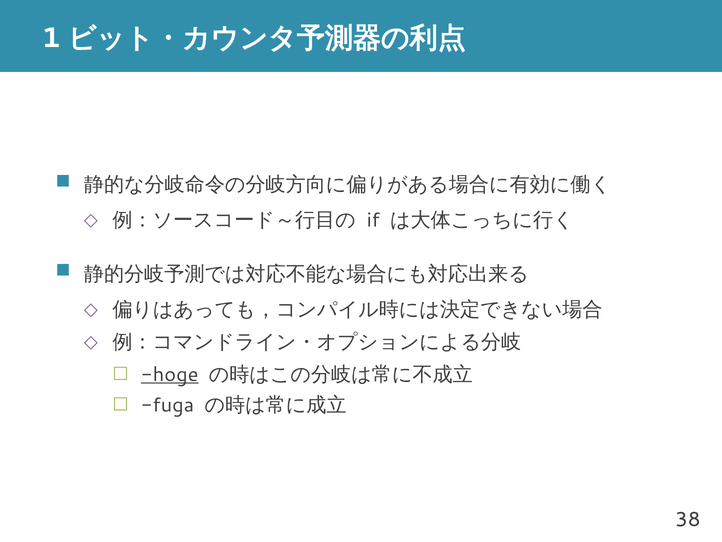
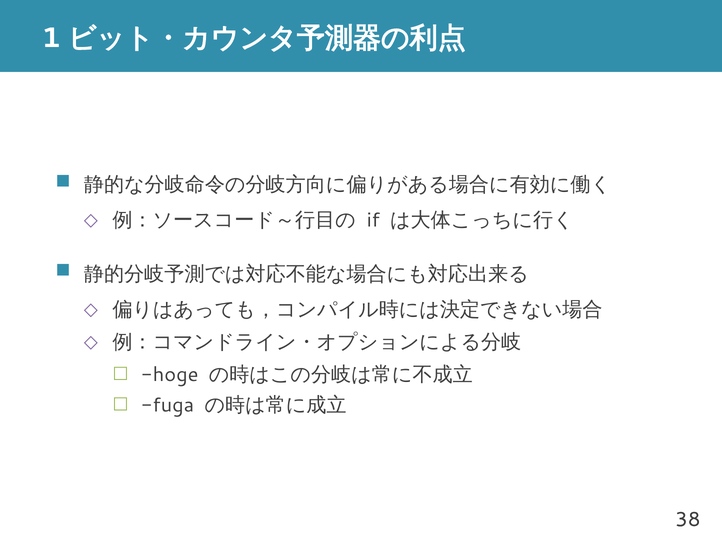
hoge underline: present -> none (170, 374)
